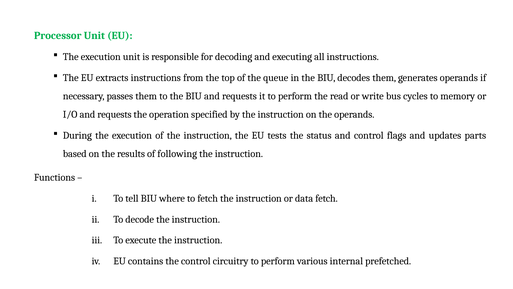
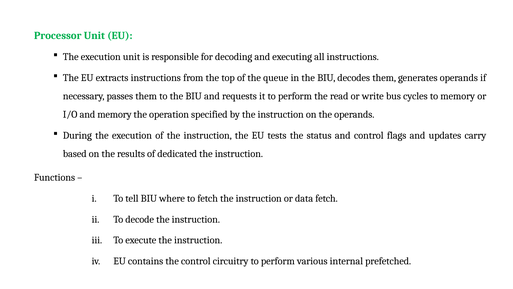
I/O and requests: requests -> memory (114, 114)
parts: parts -> carry (475, 135)
following: following -> dedicated (177, 154)
